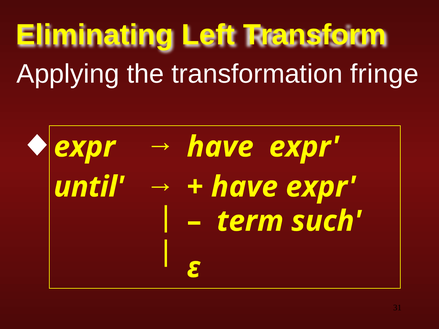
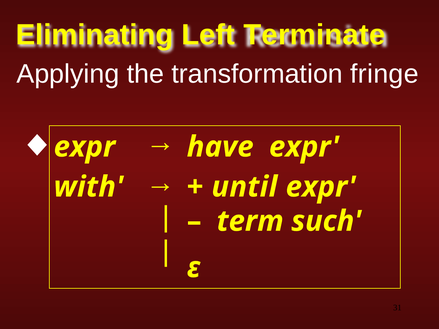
Transform: Transform -> Terminate (314, 35)
until: until -> with (89, 187)
have: have -> until (244, 187)
